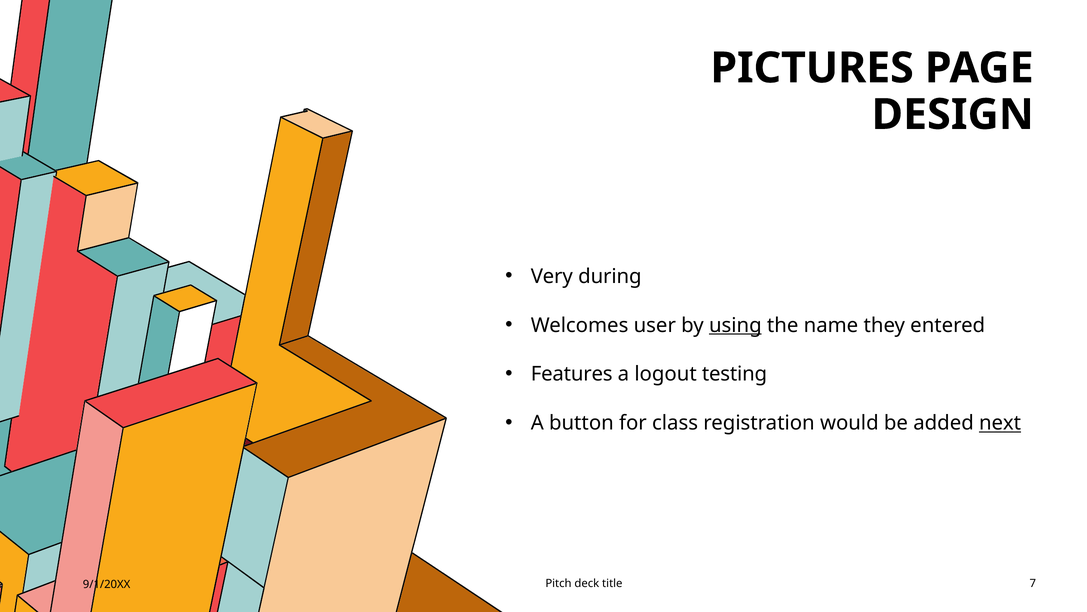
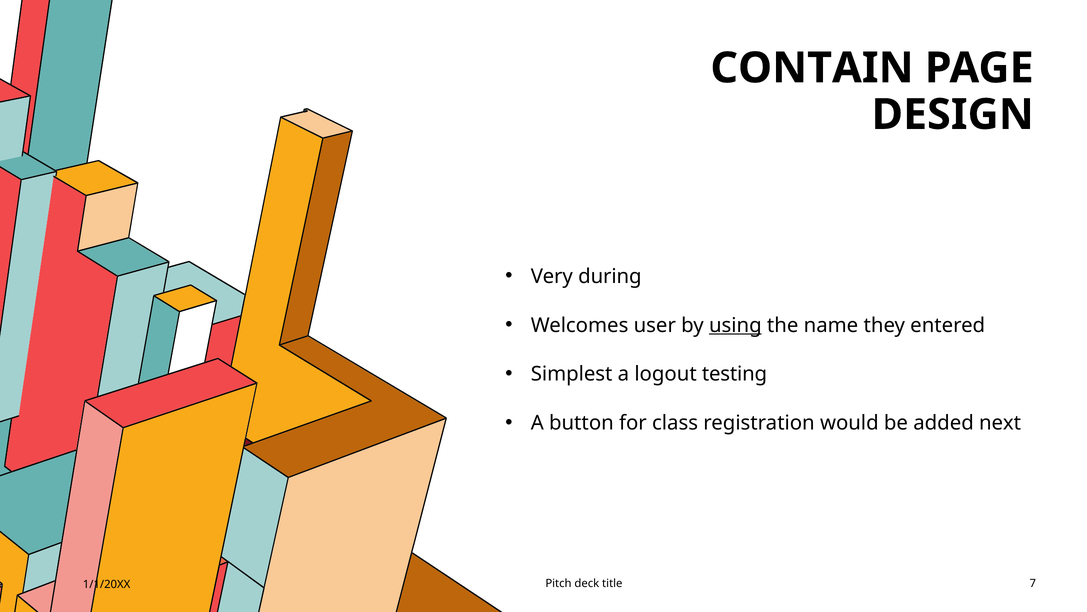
PICTURES: PICTURES -> CONTAIN (812, 68)
Features: Features -> Simplest (572, 374)
next underline: present -> none (1000, 423)
9/1/20XX: 9/1/20XX -> 1/1/20XX (107, 584)
